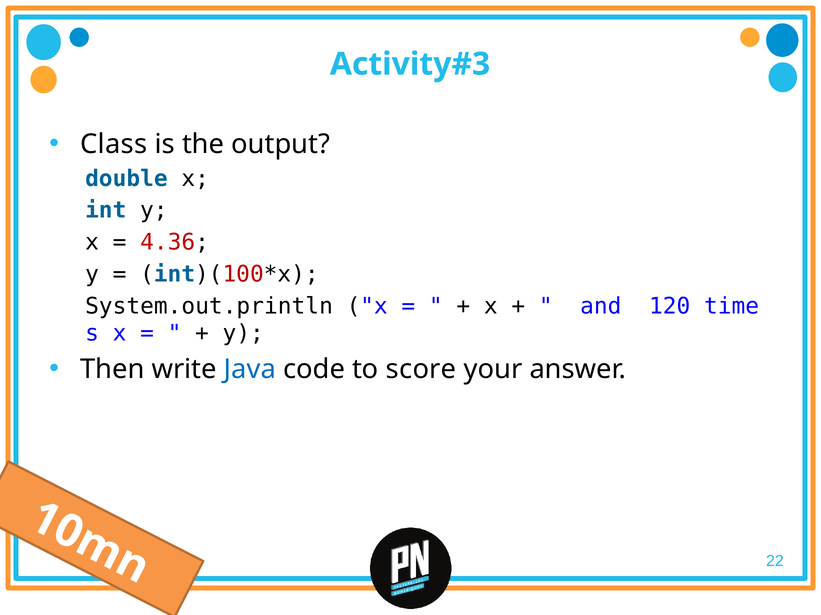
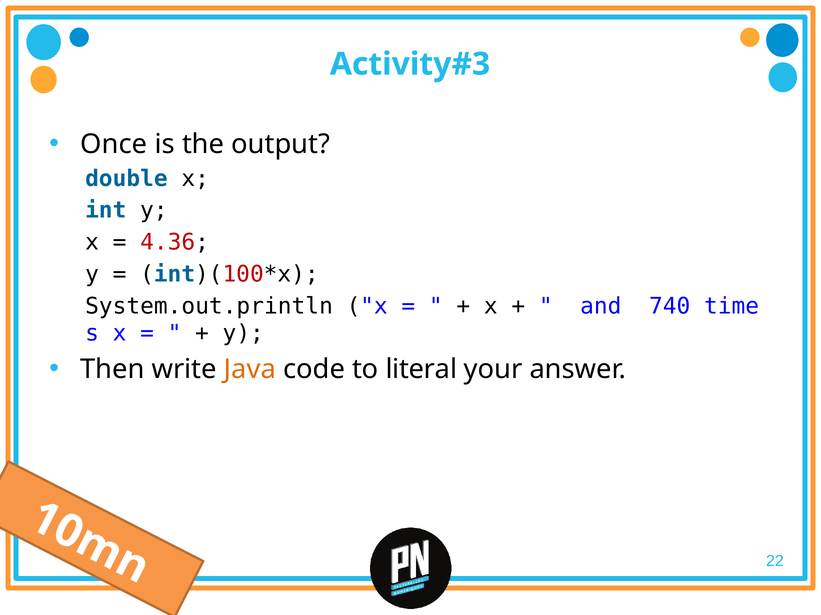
Class: Class -> Once (114, 144)
120: 120 -> 740 (670, 306)
Java colour: blue -> orange (250, 370)
score: score -> literal (421, 370)
